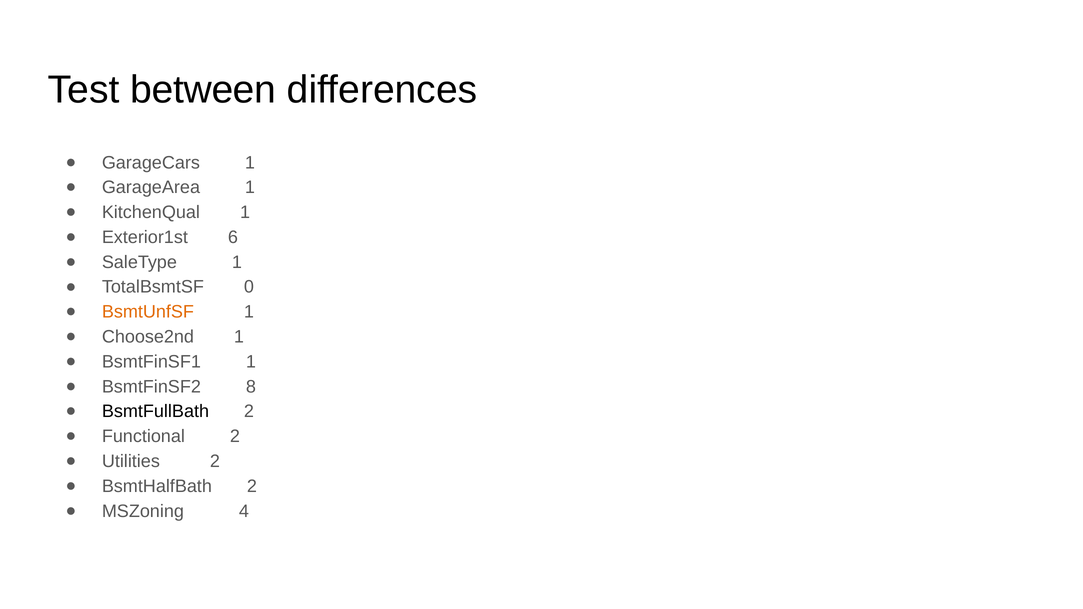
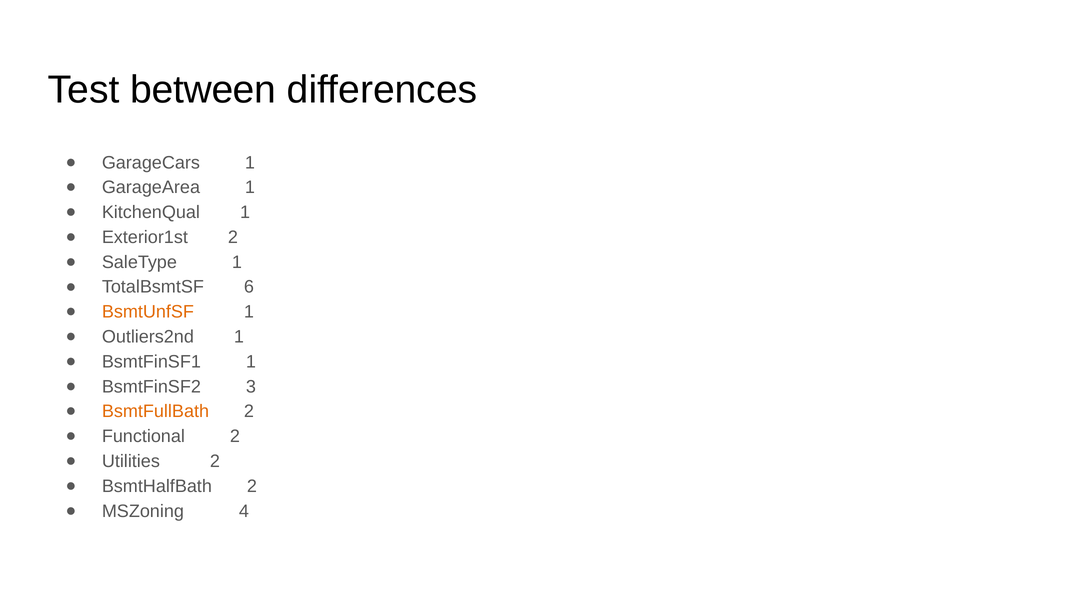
Exterior1st 6: 6 -> 2 (233, 237)
0: 0 -> 6 (249, 287)
Choose2nd: Choose2nd -> Outliers2nd (148, 337)
8: 8 -> 3 (251, 387)
BsmtFullBath colour: black -> orange (155, 412)
